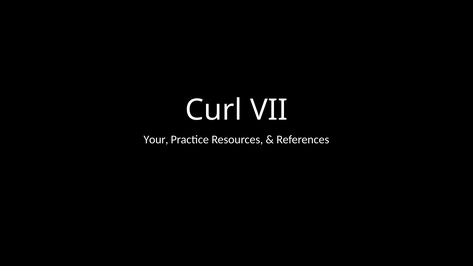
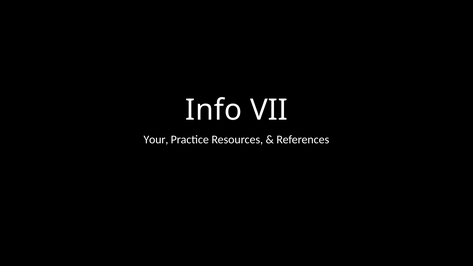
Curl: Curl -> Info (214, 110)
